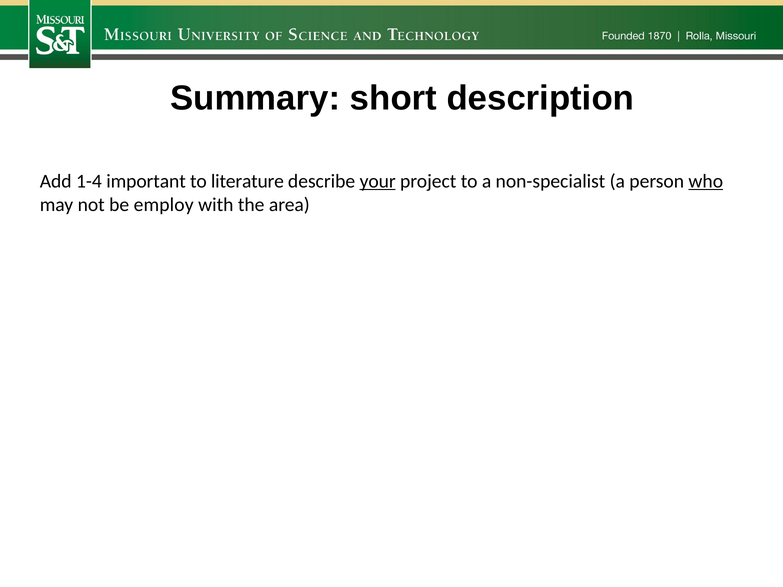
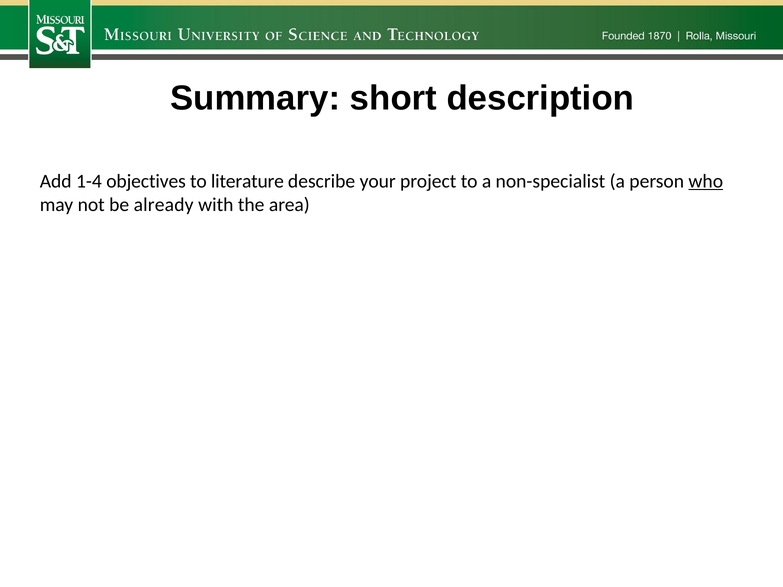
important: important -> objectives (146, 181)
your underline: present -> none (378, 181)
employ: employ -> already (164, 205)
